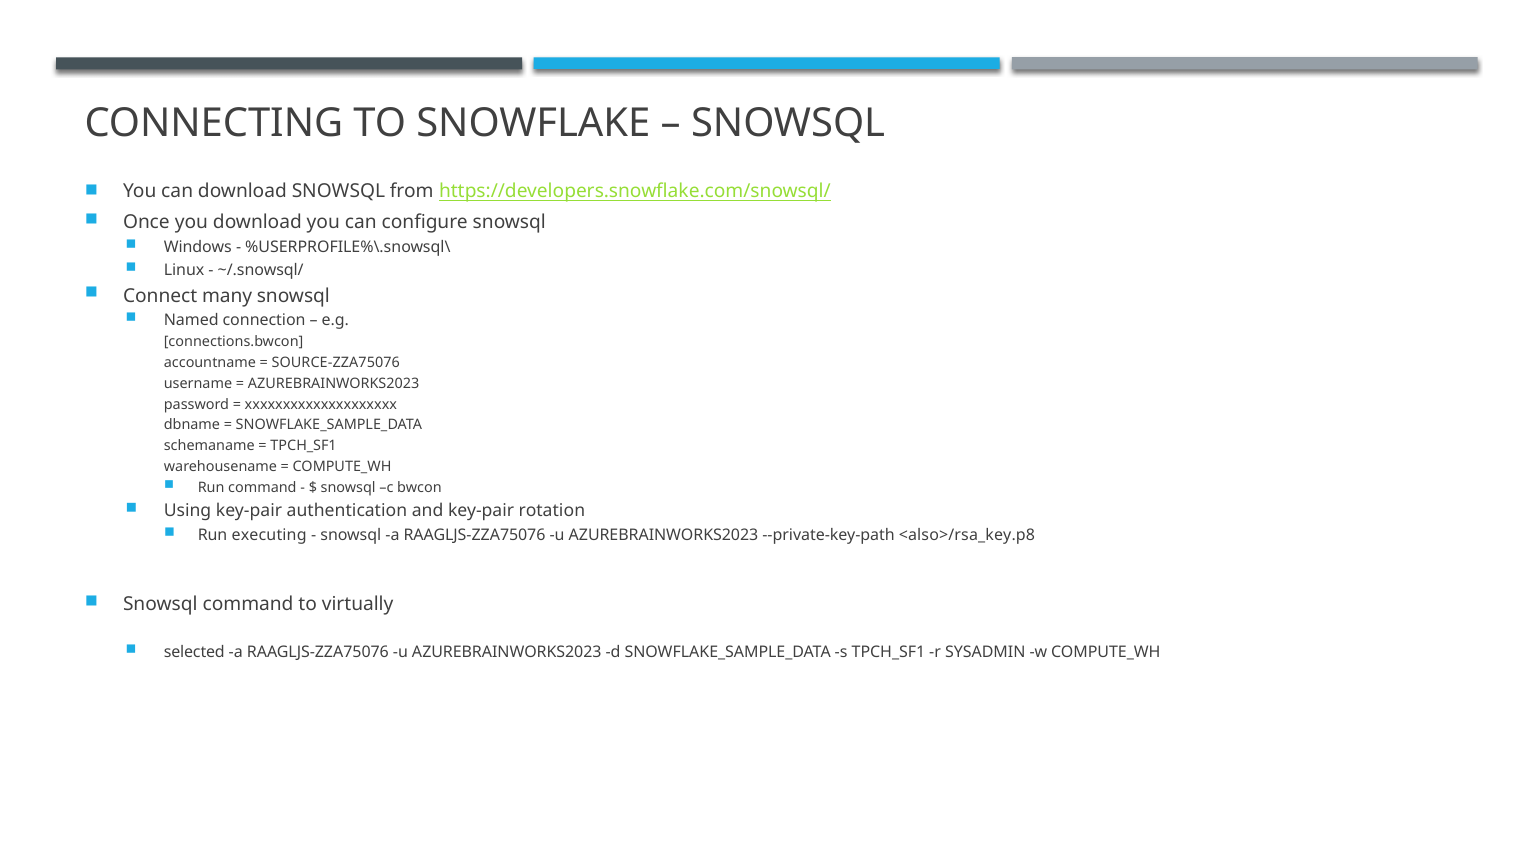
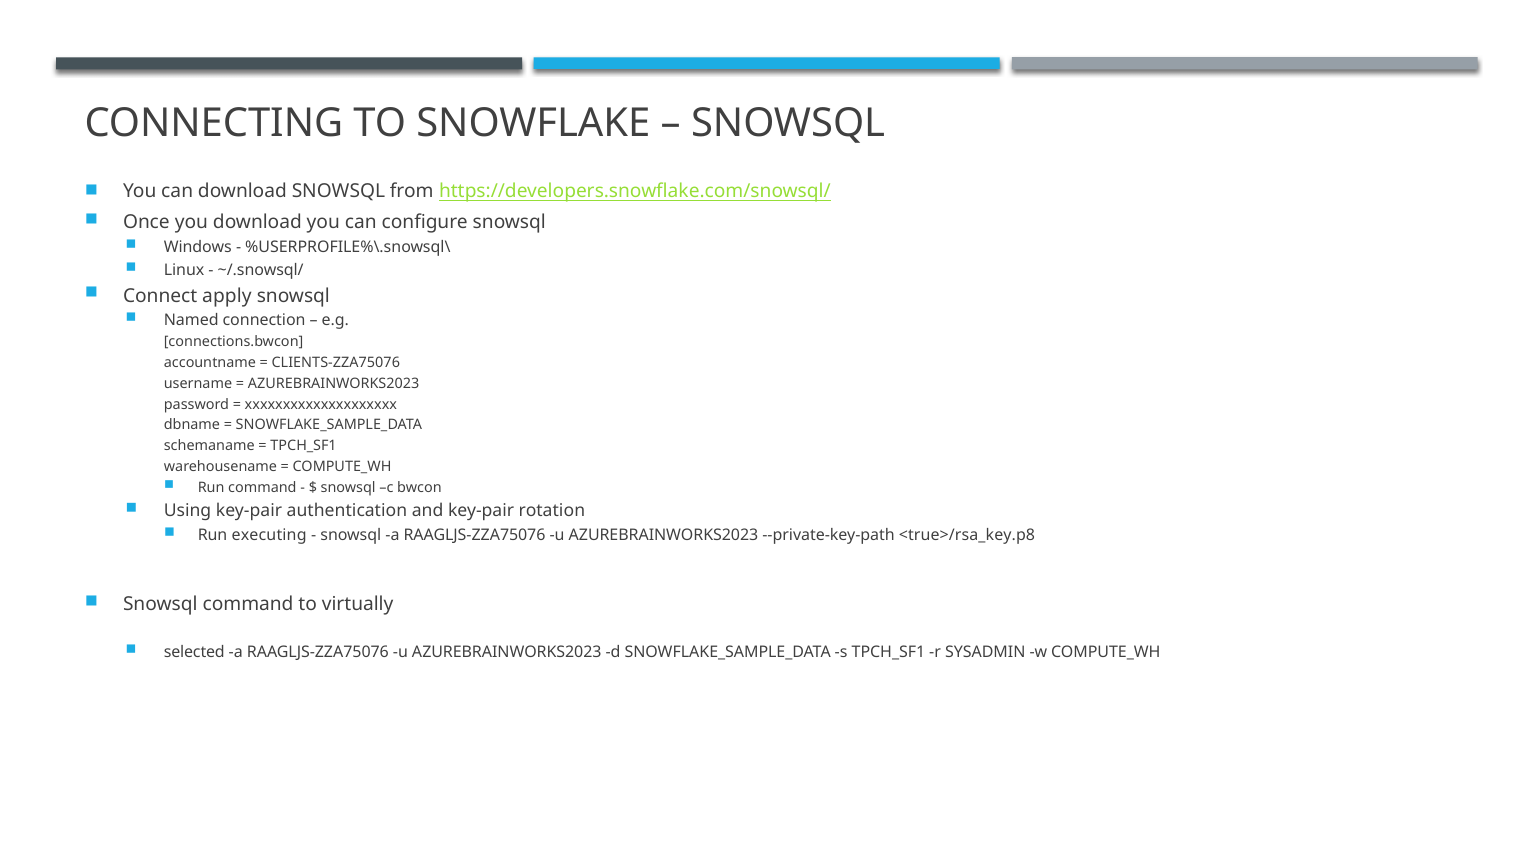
many: many -> apply (227, 296)
SOURCE-ZZA75076: SOURCE-ZZA75076 -> CLIENTS-ZZA75076 (336, 363)
<also>/rsa_key.p8: <also>/rsa_key.p8 -> <true>/rsa_key.p8 (967, 535)
